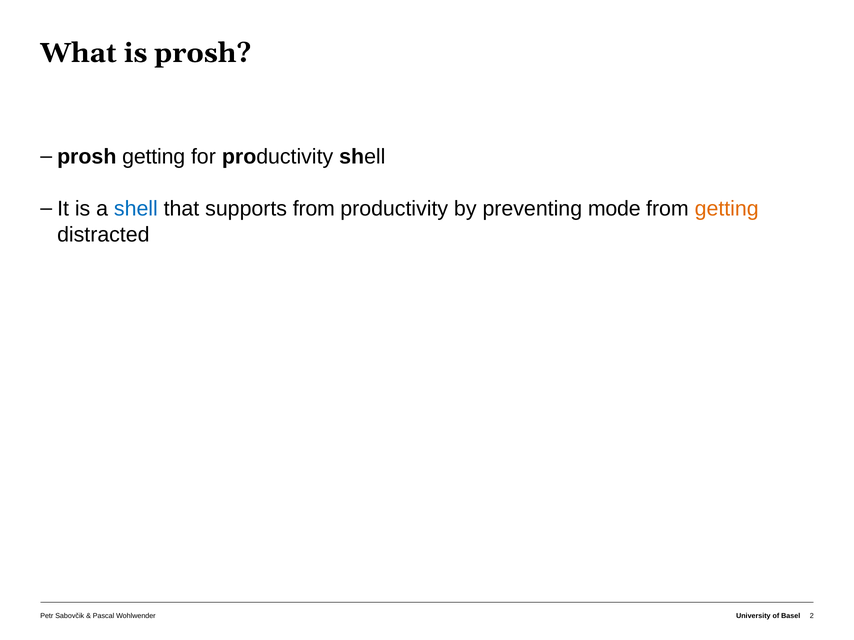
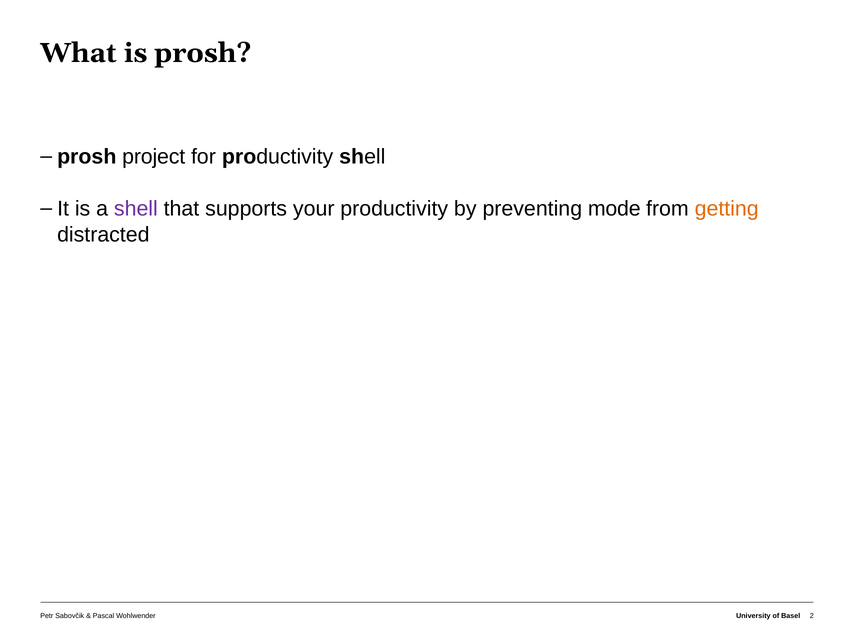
prosh getting: getting -> project (154, 157)
shell colour: blue -> purple (136, 209)
supports from: from -> your (314, 209)
